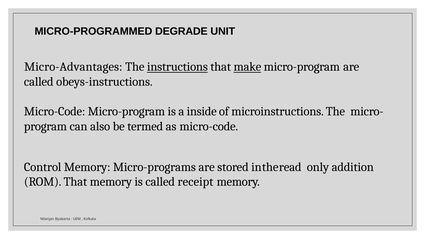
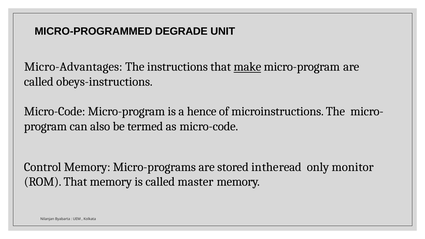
instructions underline: present -> none (177, 67)
inside: inside -> hence (202, 112)
addition: addition -> monitor (353, 167)
receipt: receipt -> master (195, 182)
